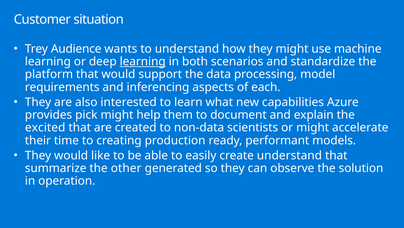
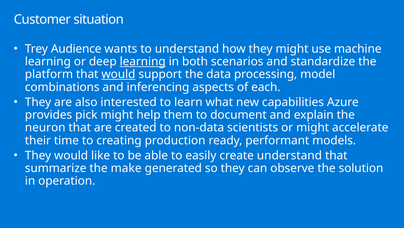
would underline: none -> present (118, 74)
requirements: requirements -> combinations (62, 87)
excited: excited -> neuron (45, 127)
other: other -> make (126, 168)
